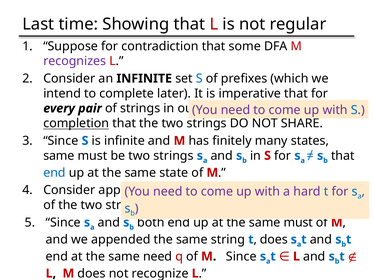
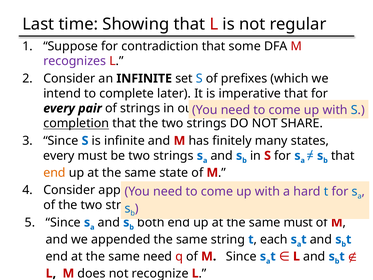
same: same -> every (59, 156)
end colour: blue -> orange (54, 172)
does: does -> each (274, 239)
